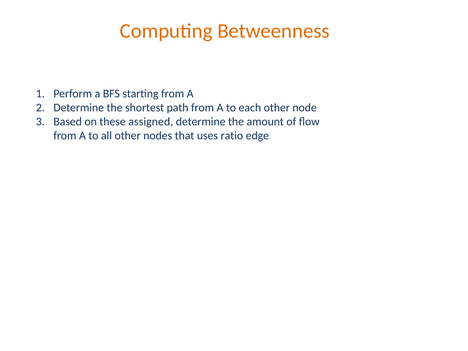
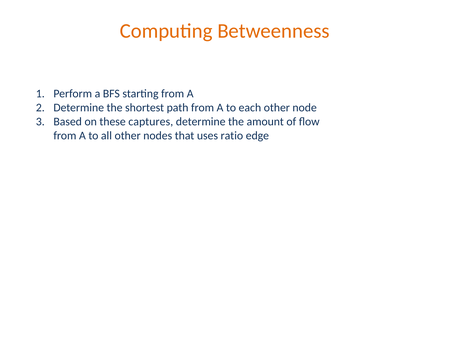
assigned: assigned -> captures (151, 122)
